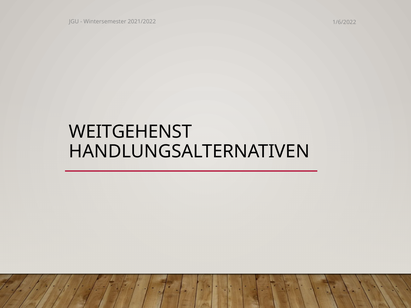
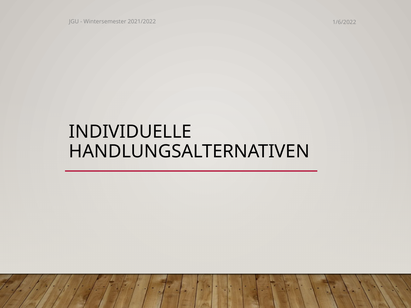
WEITGEHENST: WEITGEHENST -> INDIVIDUELLE (130, 132)
